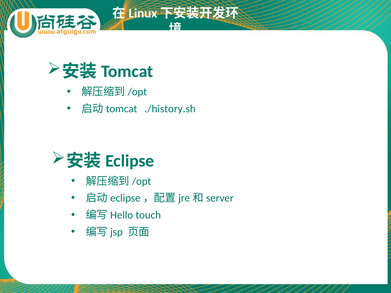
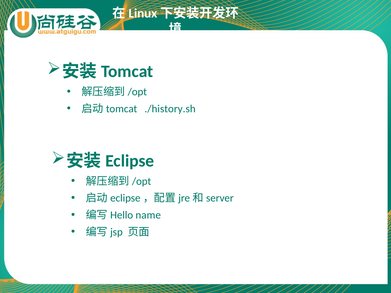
touch: touch -> name (148, 215)
